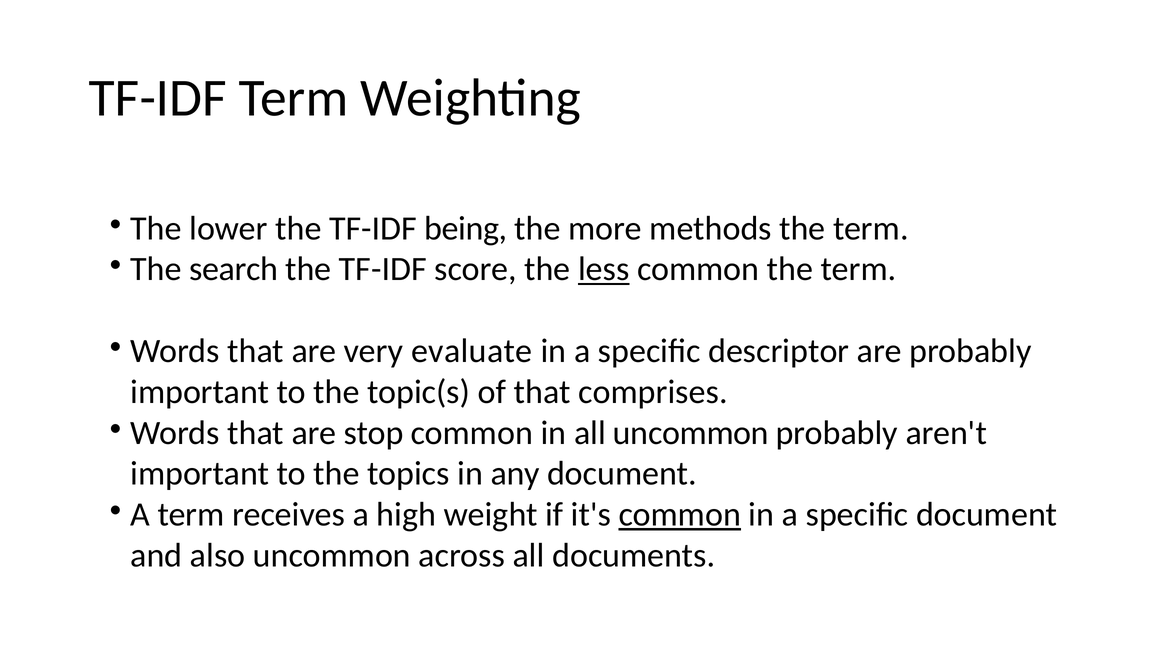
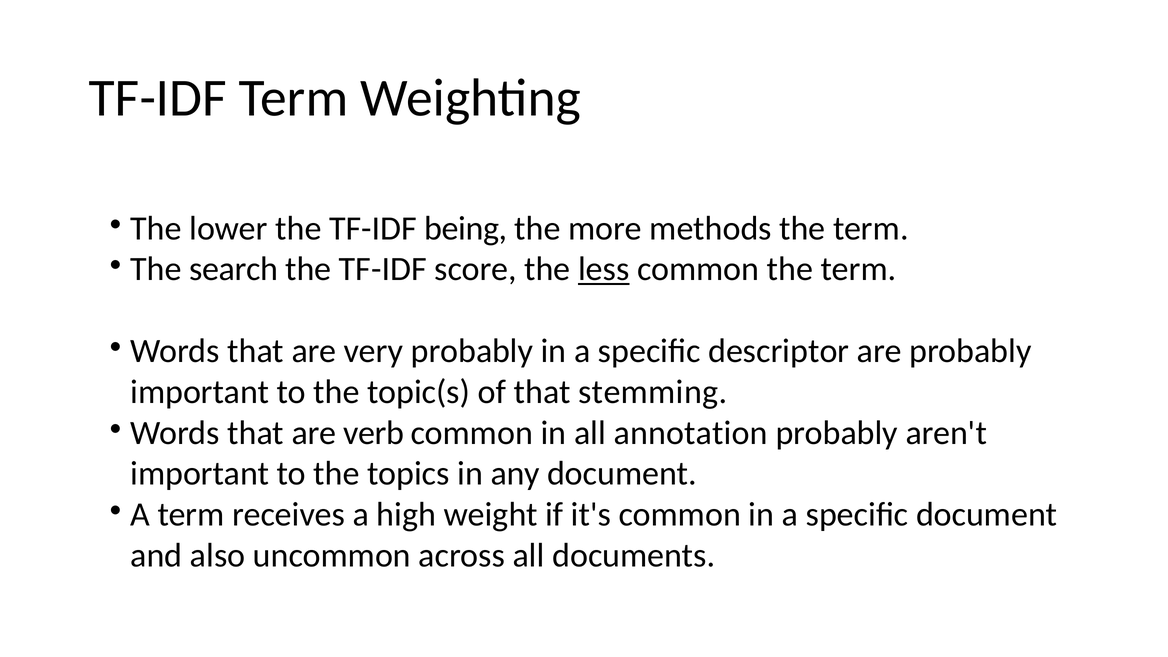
very evaluate: evaluate -> probably (472, 351)
comprises: comprises -> stemming (653, 392)
stop: stop -> verb (374, 433)
all uncommon: uncommon -> annotation (691, 433)
common underline: present -> none (680, 515)
